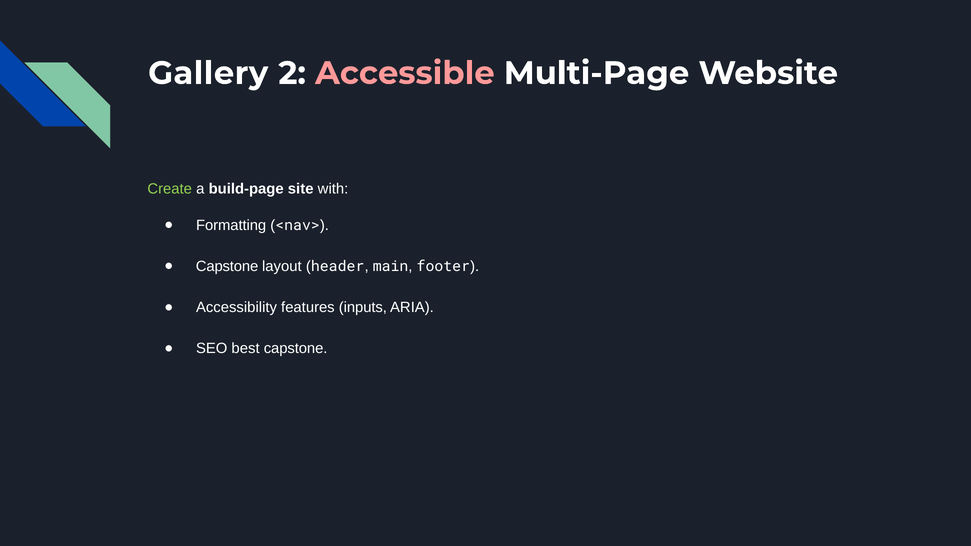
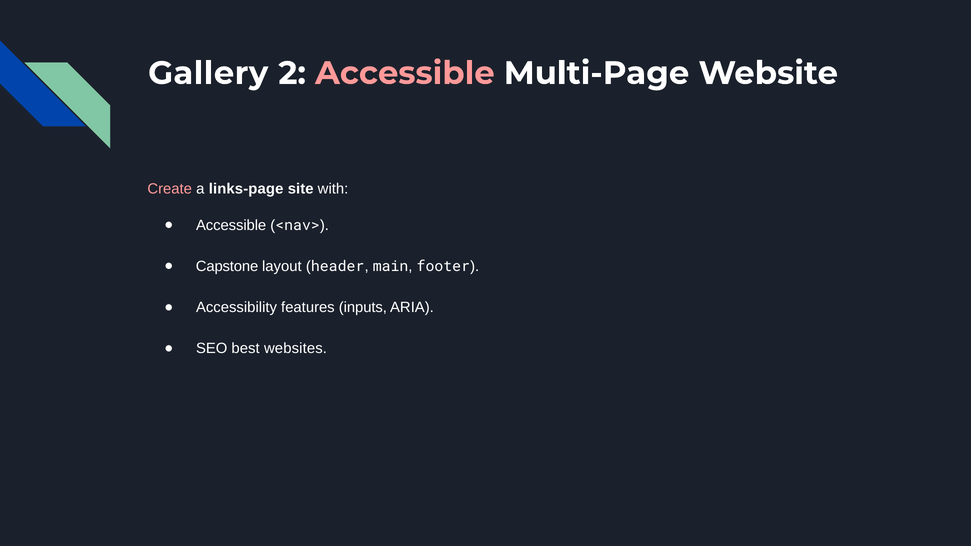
Create colour: light green -> pink (170, 189)
build-page: build-page -> links-page (246, 189)
Formatting: Formatting -> Accessible (231, 226)
best capstone: capstone -> websites (295, 349)
